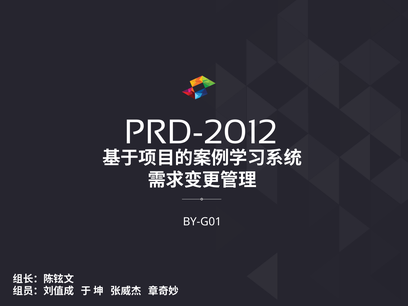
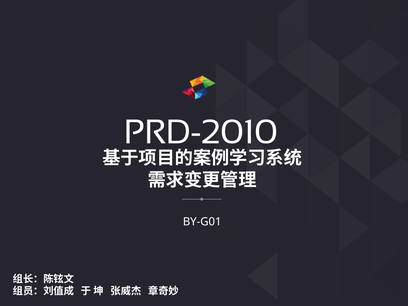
PRD-2012: PRD-2012 -> PRD-2010 (201, 132)
